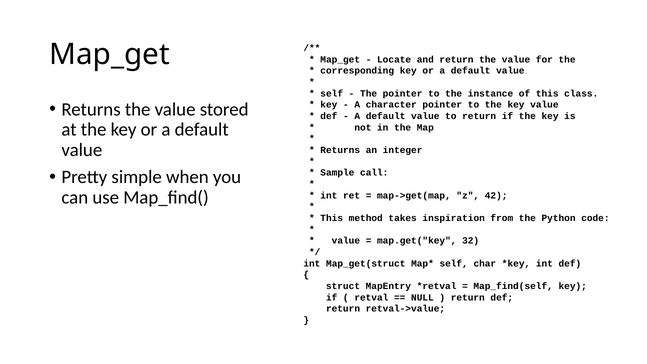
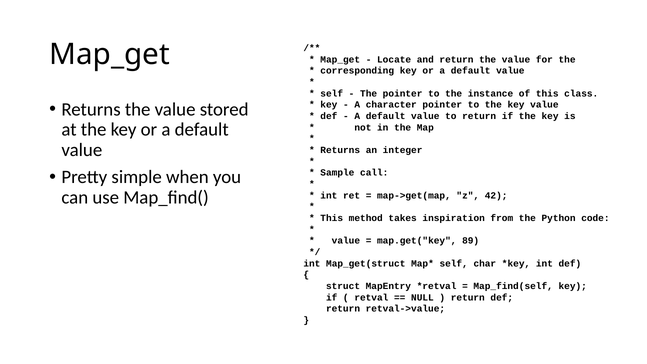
32: 32 -> 89 (471, 241)
